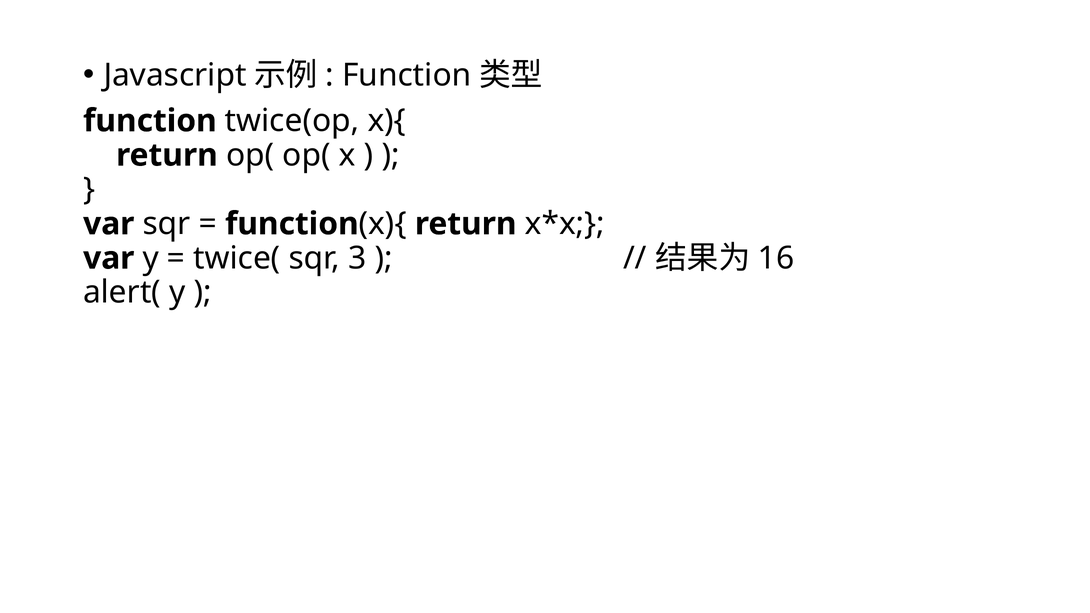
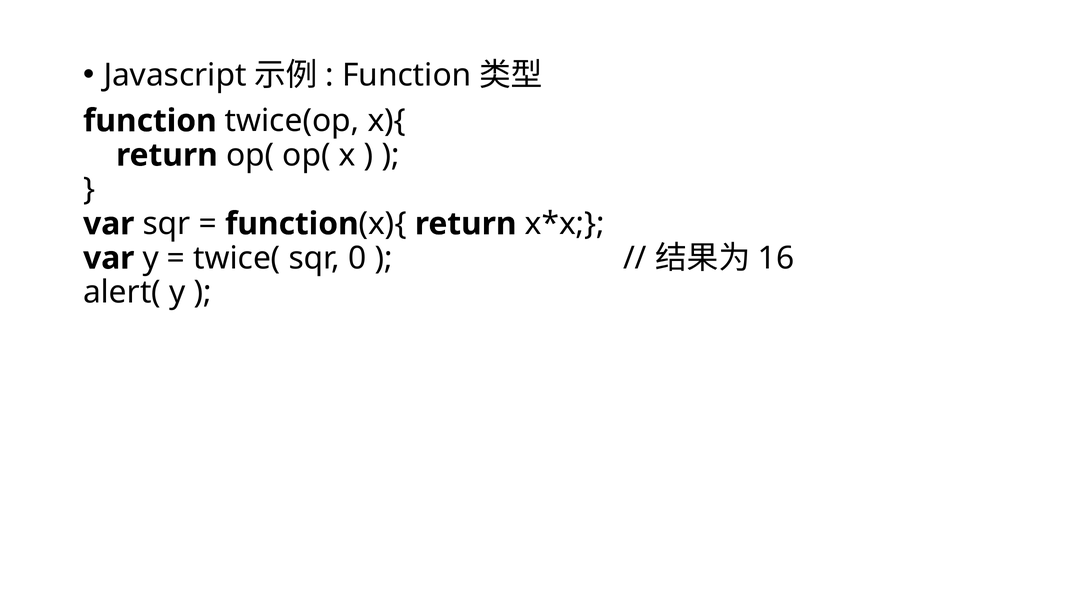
3: 3 -> 0 (357, 258)
